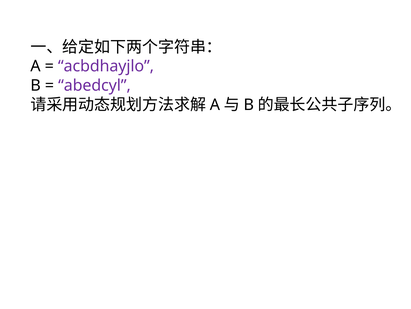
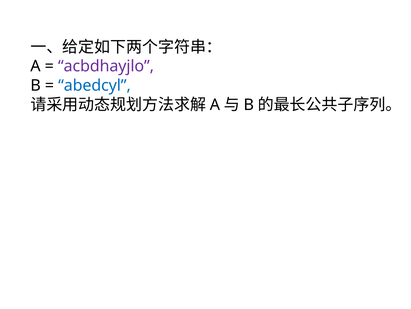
abedcyl colour: purple -> blue (94, 85)
